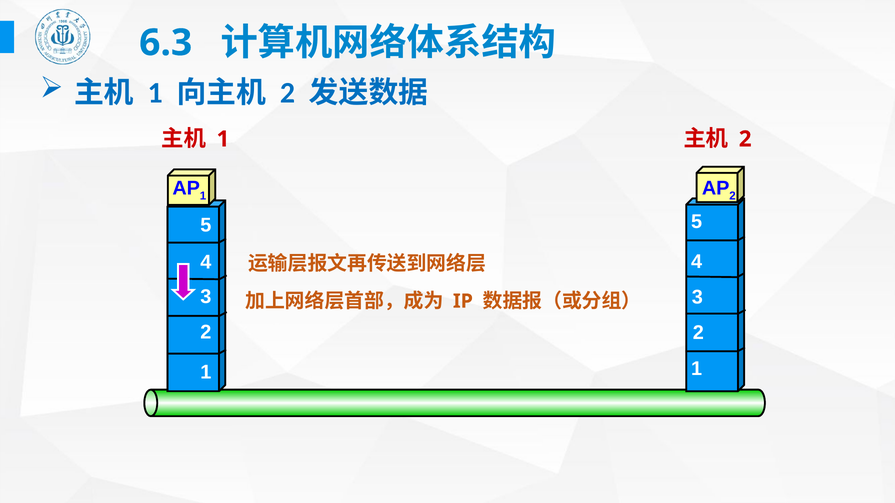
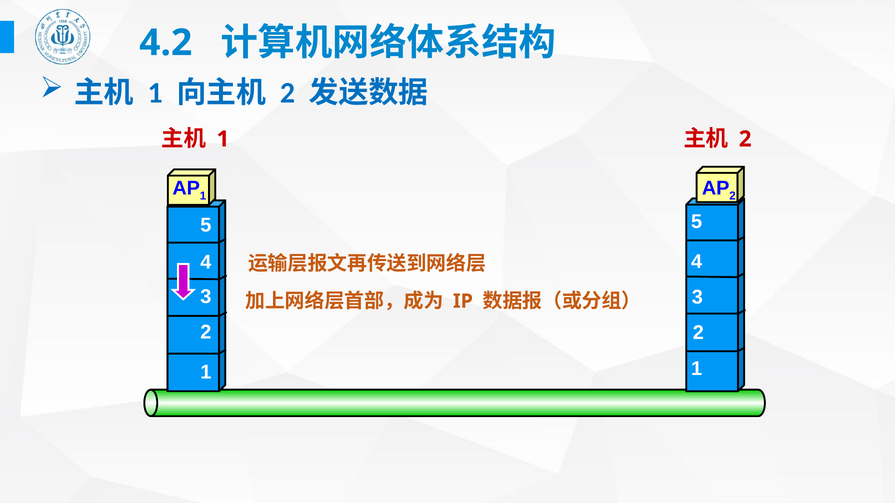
6.3: 6.3 -> 4.2 (166, 43)
